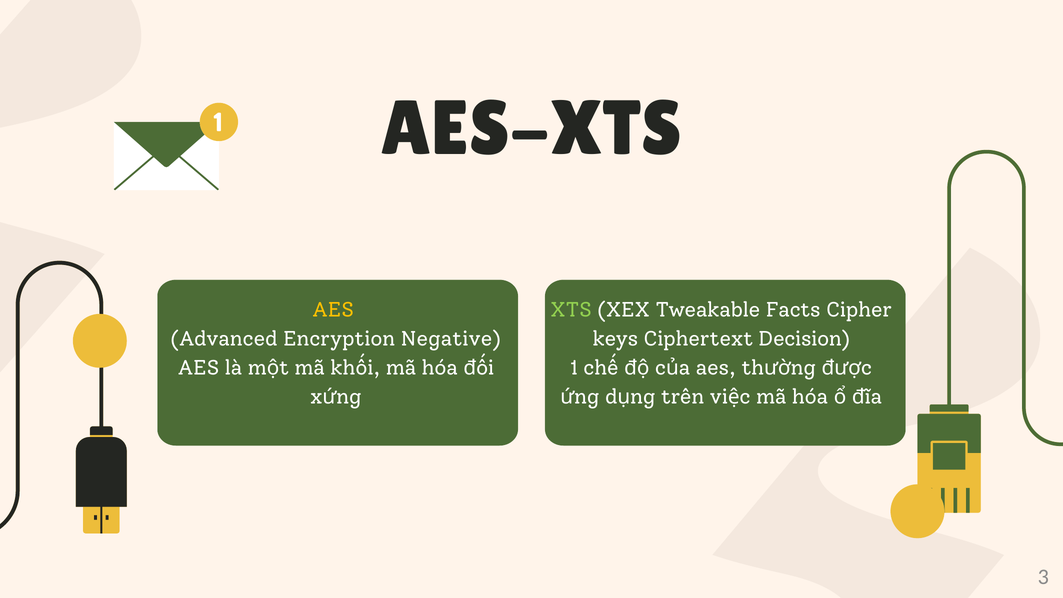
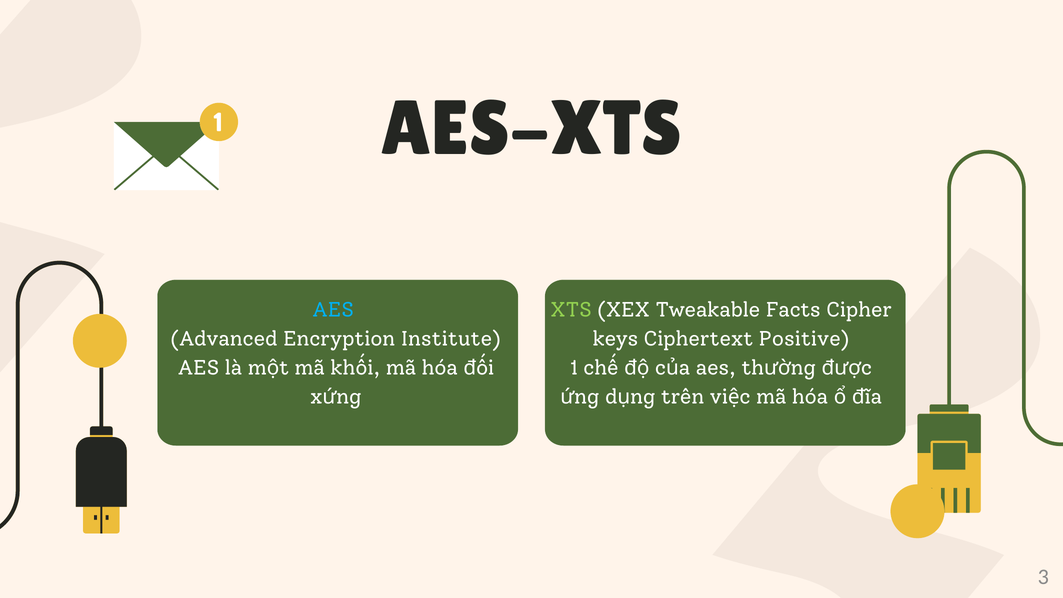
AES colour: yellow -> light blue (333, 310)
Negative: Negative -> Institute (451, 339)
Decision: Decision -> Positive (804, 339)
